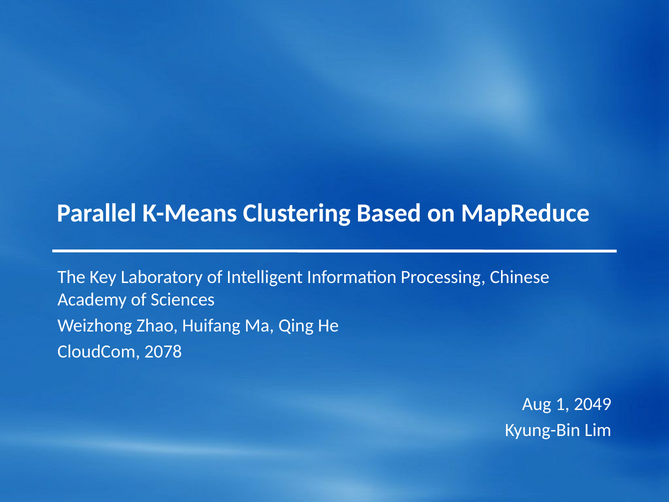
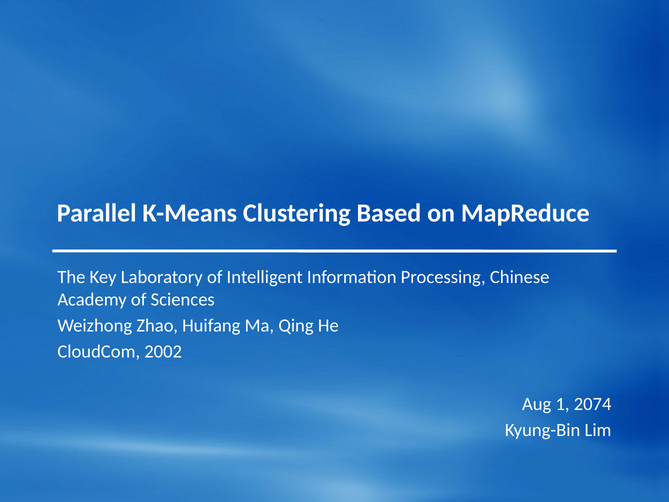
2078: 2078 -> 2002 (163, 352)
2049: 2049 -> 2074 (593, 404)
